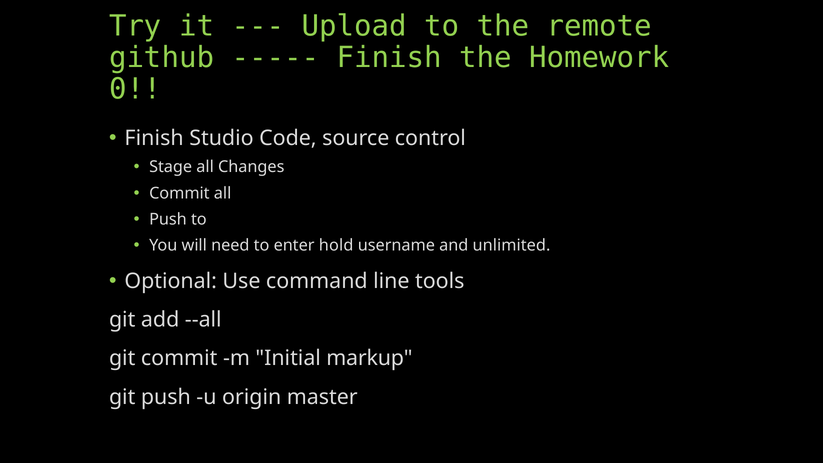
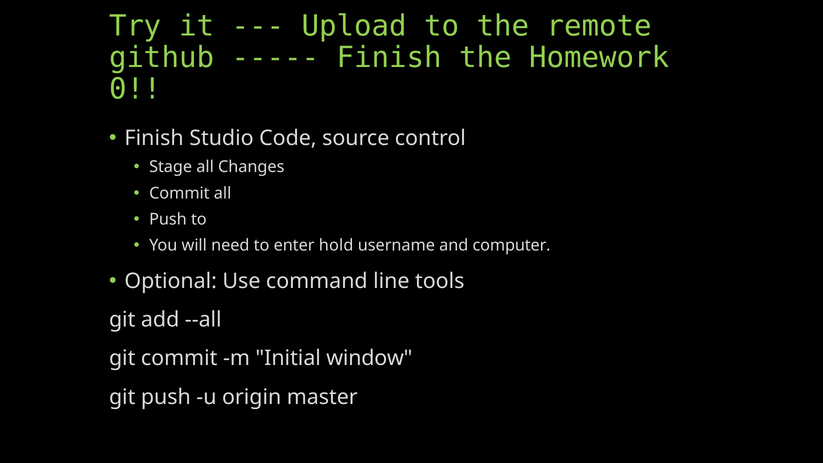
unlimited: unlimited -> computer (512, 245)
markup: markup -> window (369, 358)
